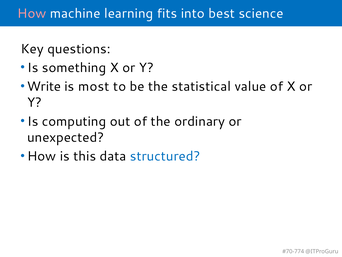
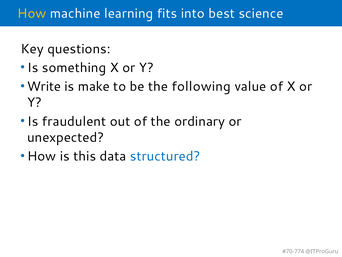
How colour: pink -> yellow (32, 14)
most: most -> make (94, 86)
statistical: statistical -> following (201, 86)
computing: computing -> fraudulent (74, 121)
